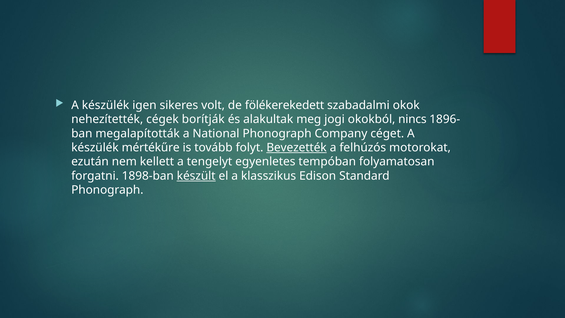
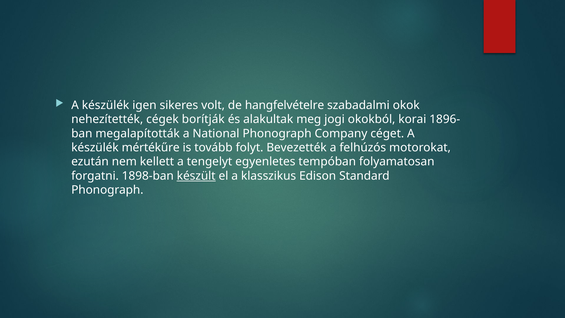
fölékerekedett: fölékerekedett -> hangfelvételre (285, 105)
nincs: nincs -> korai (412, 119)
Bevezették underline: present -> none (297, 148)
